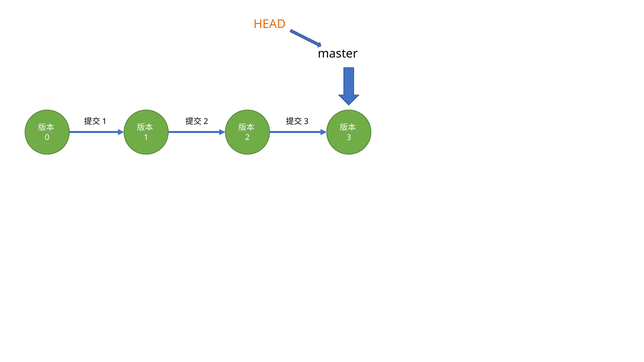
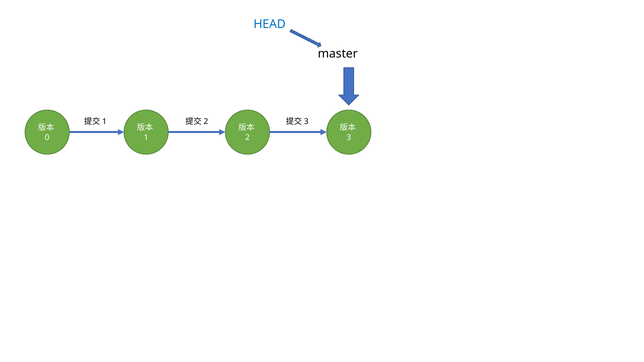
HEAD colour: orange -> blue (270, 24)
